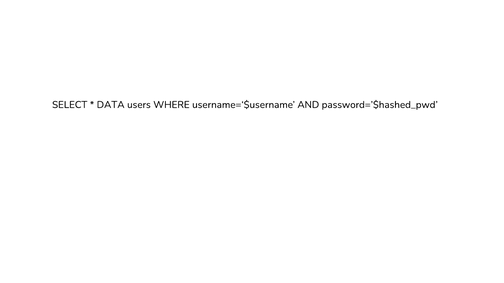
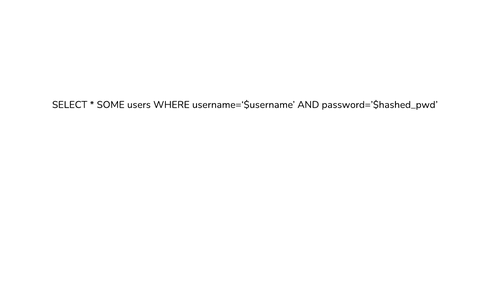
DATA: DATA -> SOME (111, 105)
